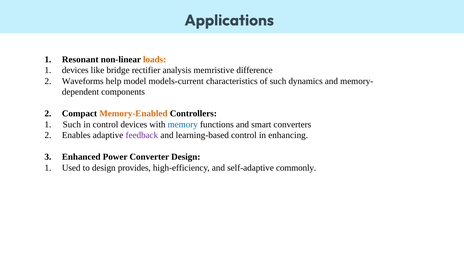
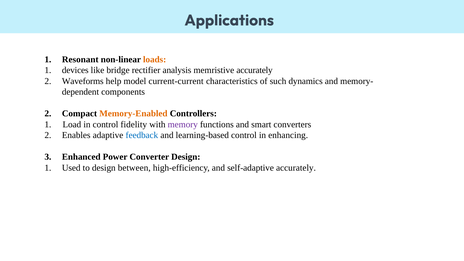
memristive difference: difference -> accurately (255, 70)
models-current: models-current -> current-current (176, 81)
1 Such: Such -> Load (72, 124)
control devices: devices -> fidelity (134, 124)
memory colour: blue -> purple (183, 124)
feedback colour: purple -> blue (142, 135)
provides: provides -> between (134, 168)
self-adaptive commonly: commonly -> accurately (296, 168)
